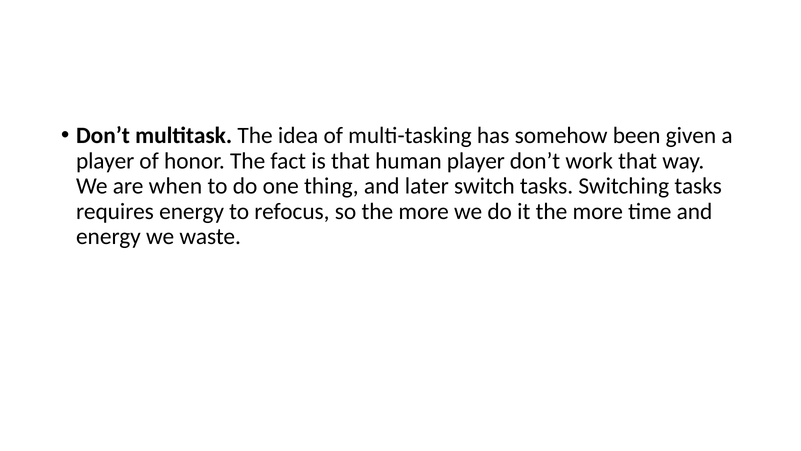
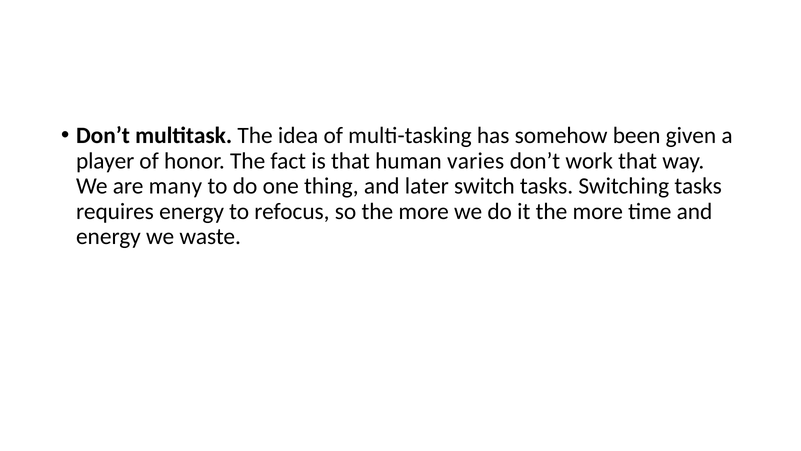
human player: player -> varies (476, 161)
when: when -> many (175, 186)
